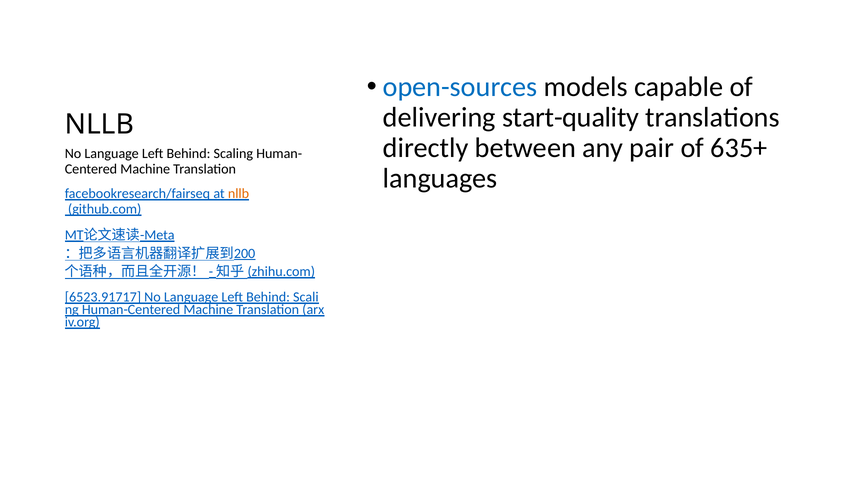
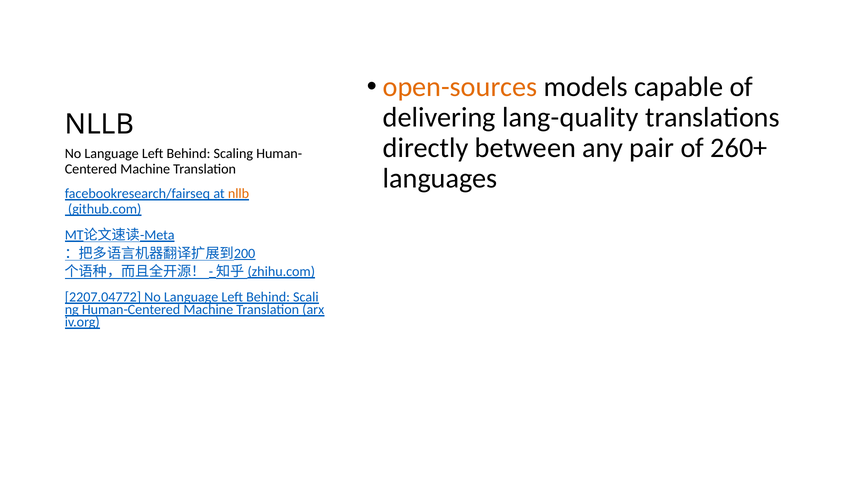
open-sources colour: blue -> orange (460, 87)
start-quality: start-quality -> lang-quality (570, 118)
635+: 635+ -> 260+ (739, 148)
6523.91717: 6523.91717 -> 2207.04772 (103, 297)
